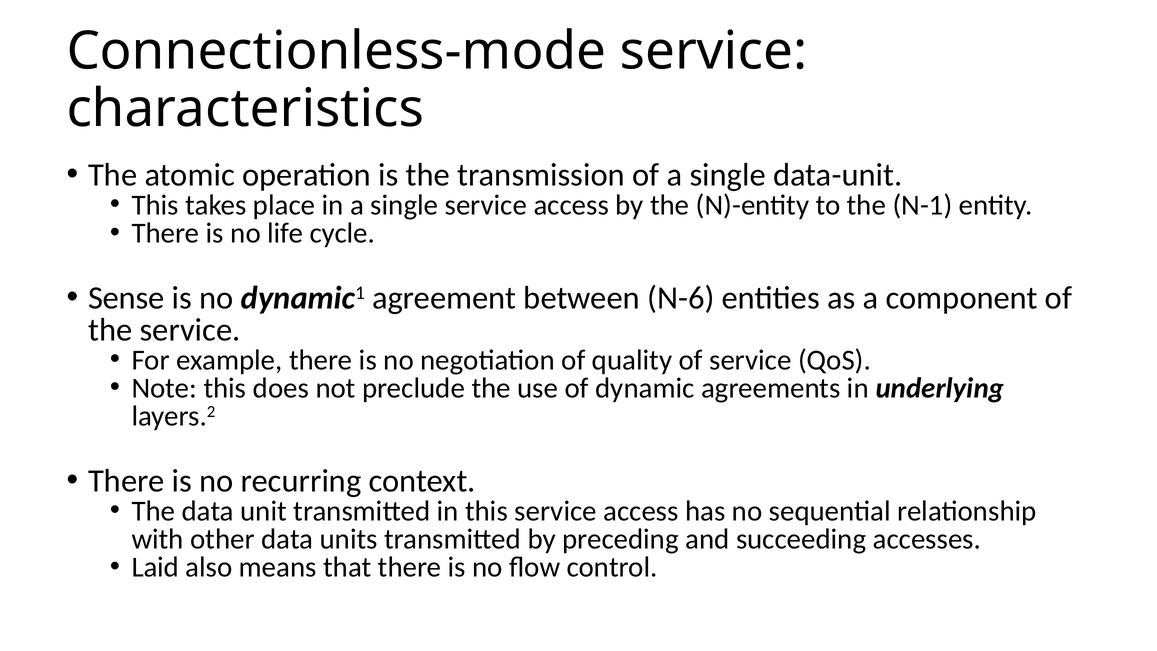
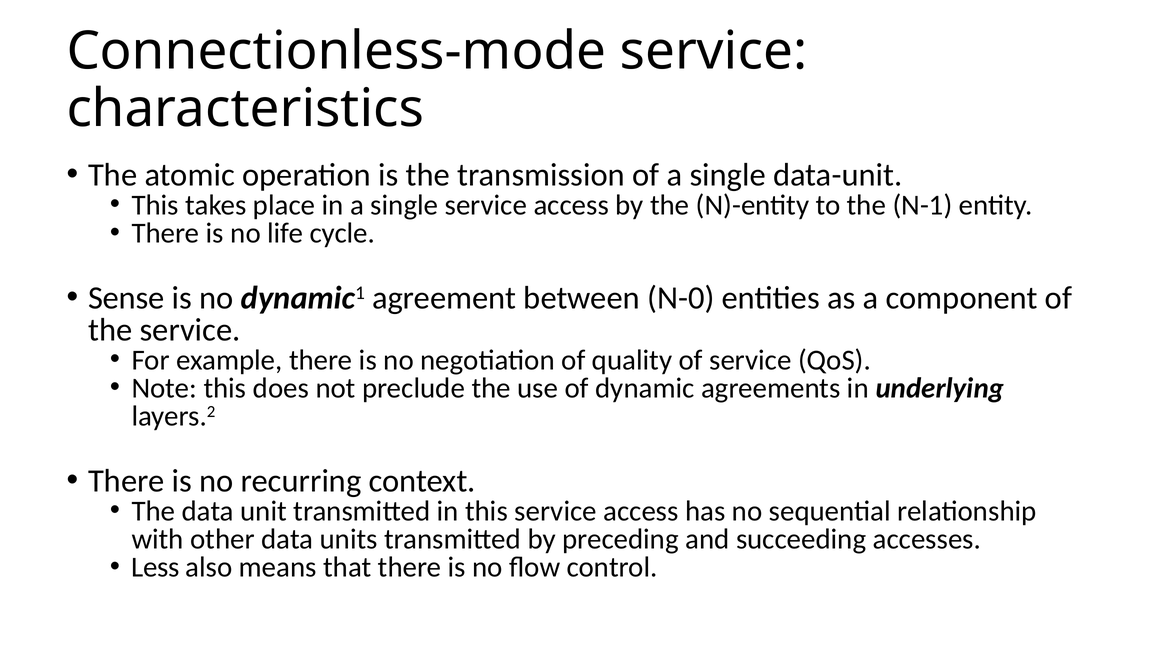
N-6: N-6 -> N-0 (681, 298)
Laid: Laid -> Less (155, 567)
